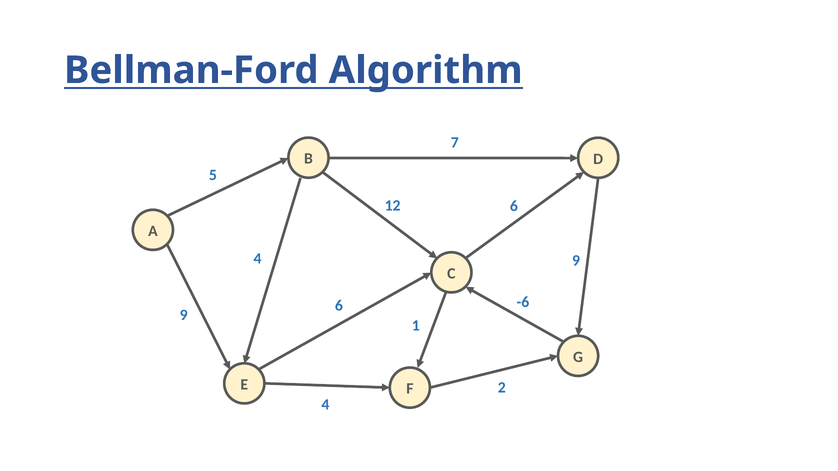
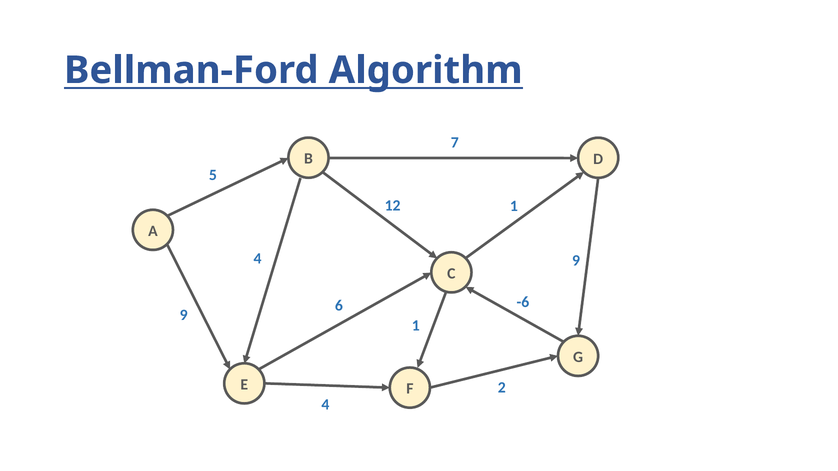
12 6: 6 -> 1 (514, 206)
